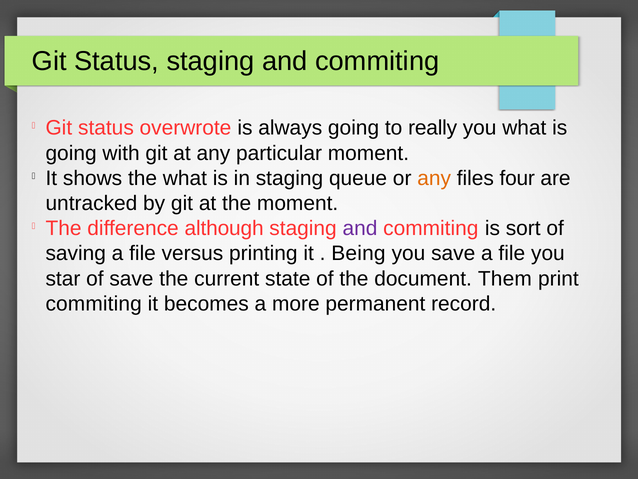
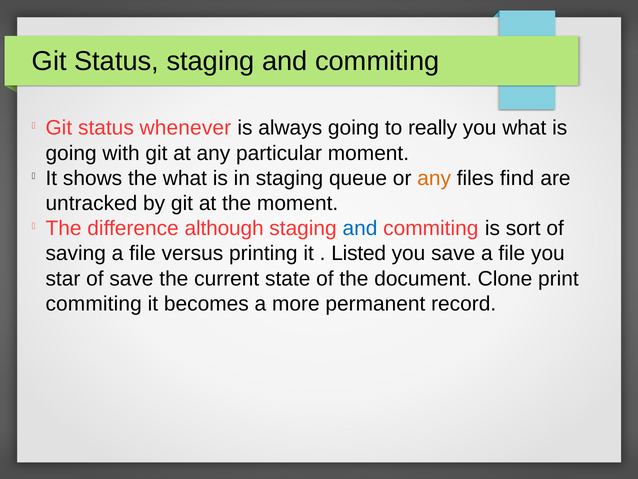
overwrote: overwrote -> whenever (185, 128)
four: four -> find (517, 178)
and colour: purple -> blue (360, 228)
Being: Being -> Listed (359, 253)
Them: Them -> Clone (505, 278)
